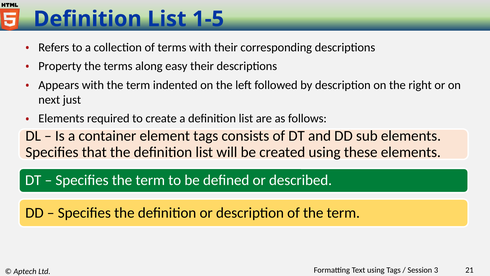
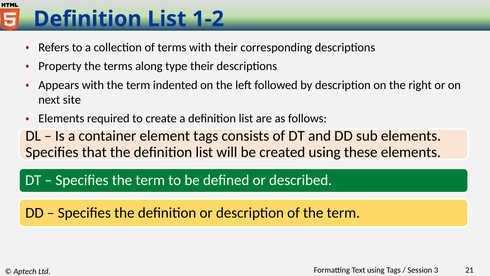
1-5: 1-5 -> 1-2 (208, 19)
easy: easy -> type (176, 66)
just: just -> site (72, 100)
